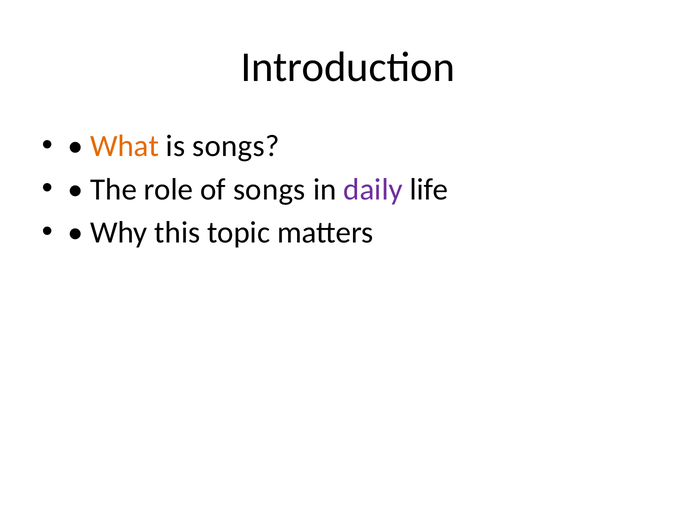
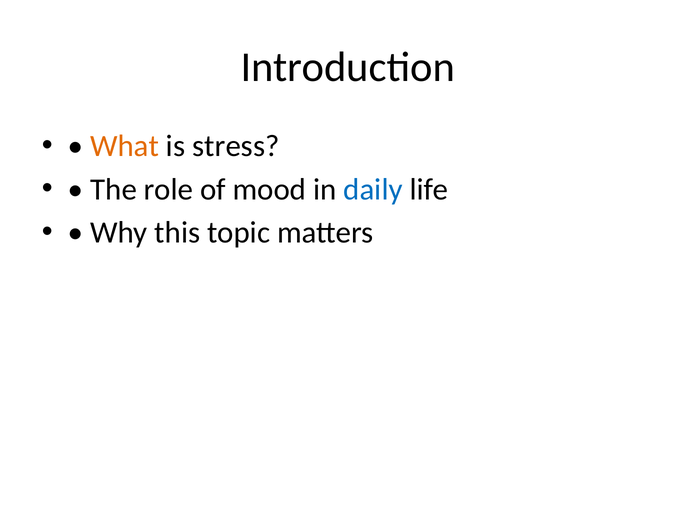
is songs: songs -> stress (236, 146)
of songs: songs -> mood (269, 189)
daily colour: purple -> blue (373, 189)
